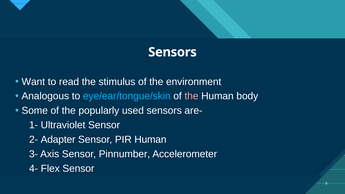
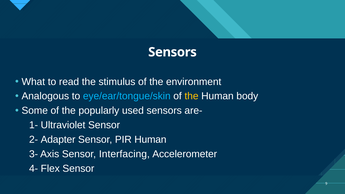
Want: Want -> What (33, 82)
the colour: pink -> yellow (191, 96)
Pinnumber: Pinnumber -> Interfacing (124, 154)
